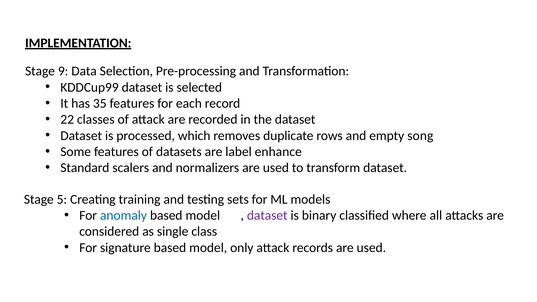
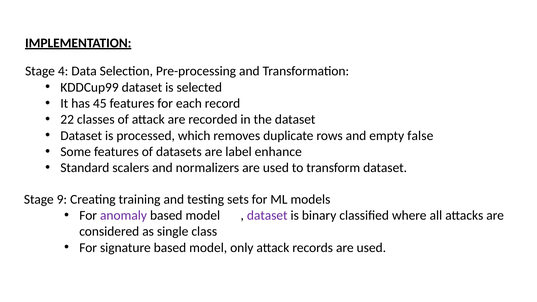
9: 9 -> 4 (63, 71)
35: 35 -> 45 (100, 103)
song: song -> false (420, 136)
5: 5 -> 9 (62, 199)
anomaly colour: blue -> purple (123, 215)
